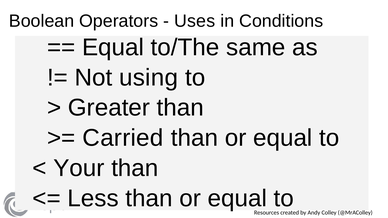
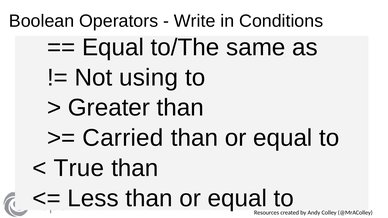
Uses: Uses -> Write (195, 21)
Your: Your -> True (79, 168)
